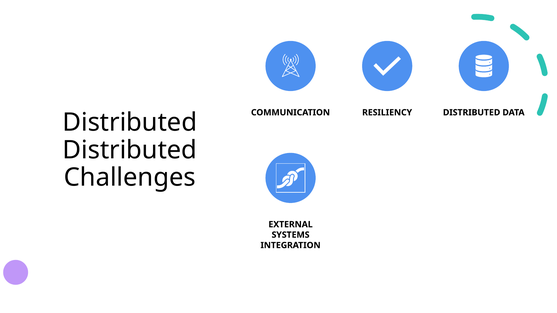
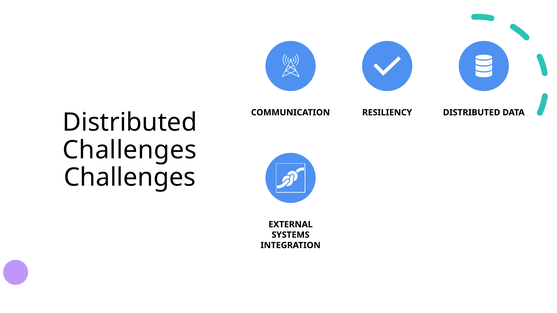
Distributed: Distributed -> Challenges (130, 150)
